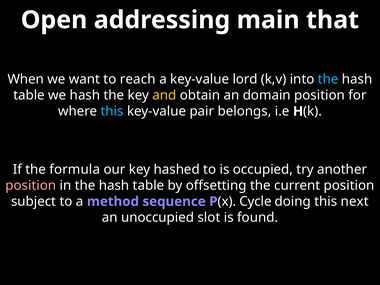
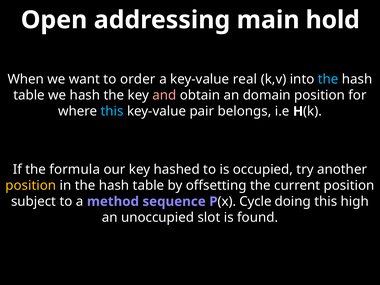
that: that -> hold (333, 20)
reach: reach -> order (138, 79)
lord: lord -> real (245, 79)
and colour: yellow -> pink (164, 95)
position colour: pink -> yellow (31, 185)
next: next -> high (355, 202)
